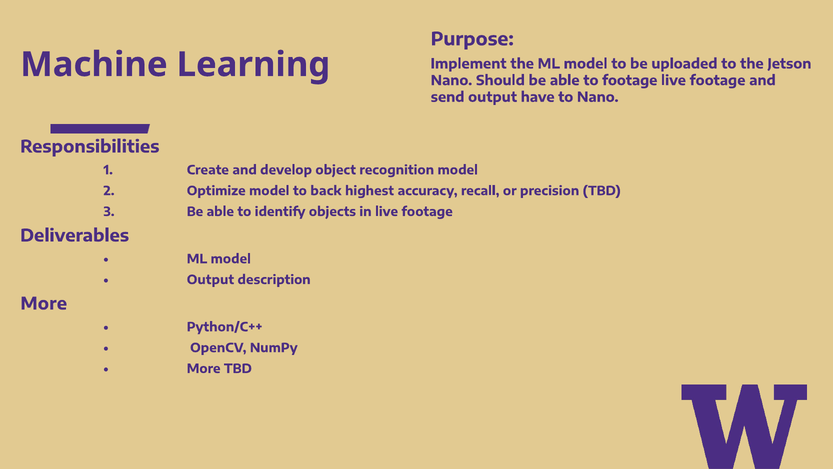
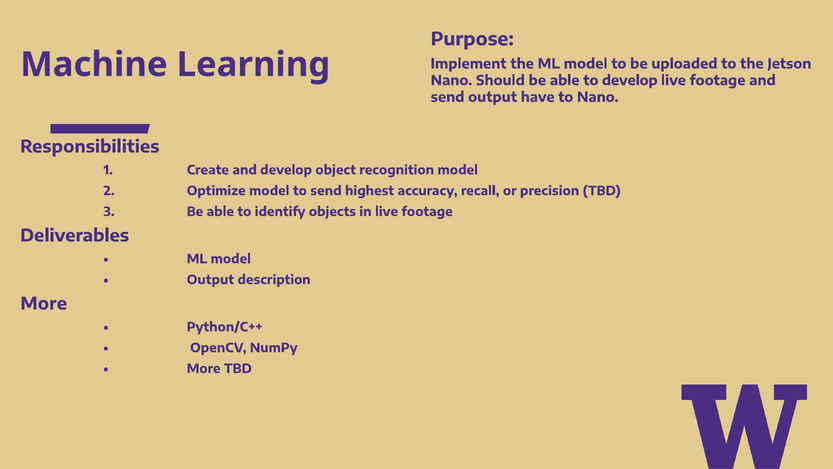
to footage: footage -> develop (630, 81)
to back: back -> send (326, 191)
